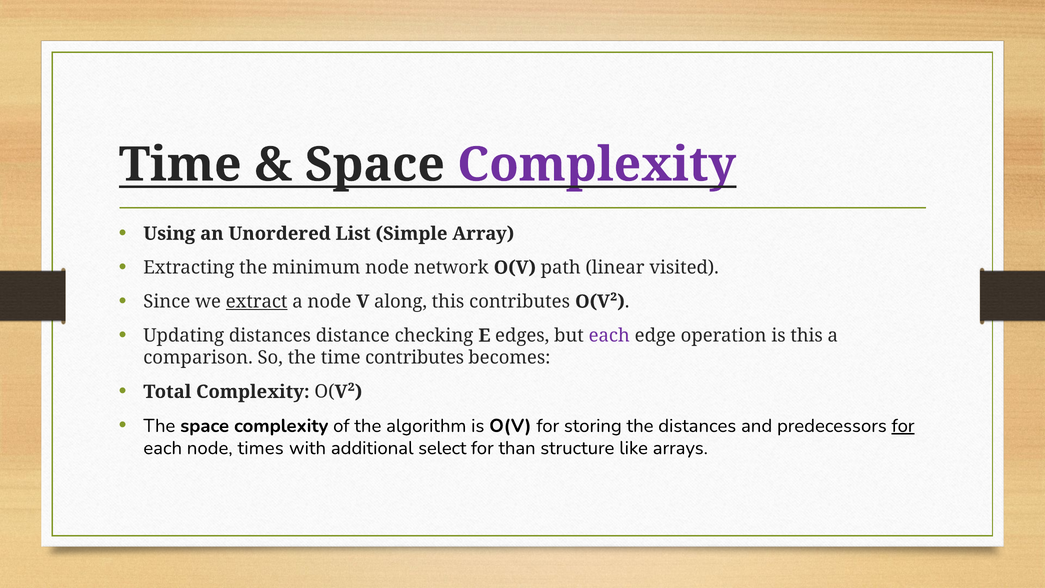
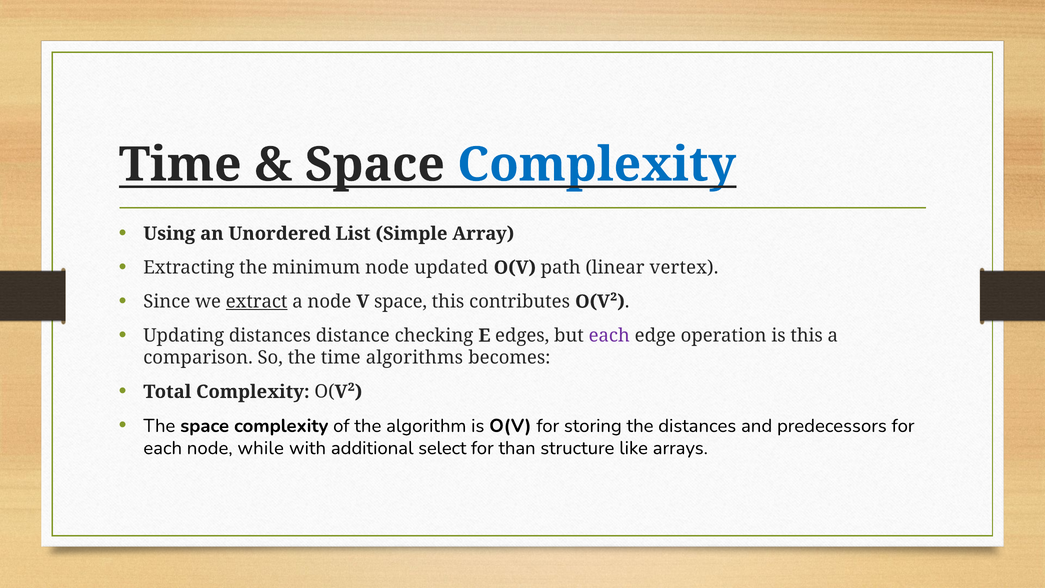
Complexity colour: purple -> blue (597, 165)
network: network -> updated (451, 268)
visited: visited -> vertex (684, 268)
V along: along -> space (401, 302)
time contributes: contributes -> algorithms (414, 358)
for underline: present -> none (903, 426)
times: times -> while (261, 448)
